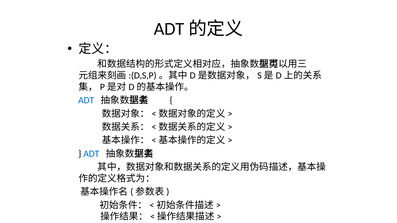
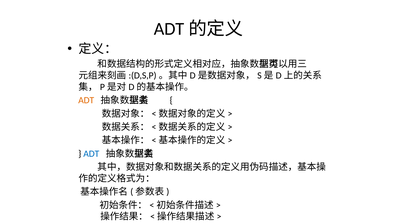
ADT colour: blue -> orange (86, 100)
